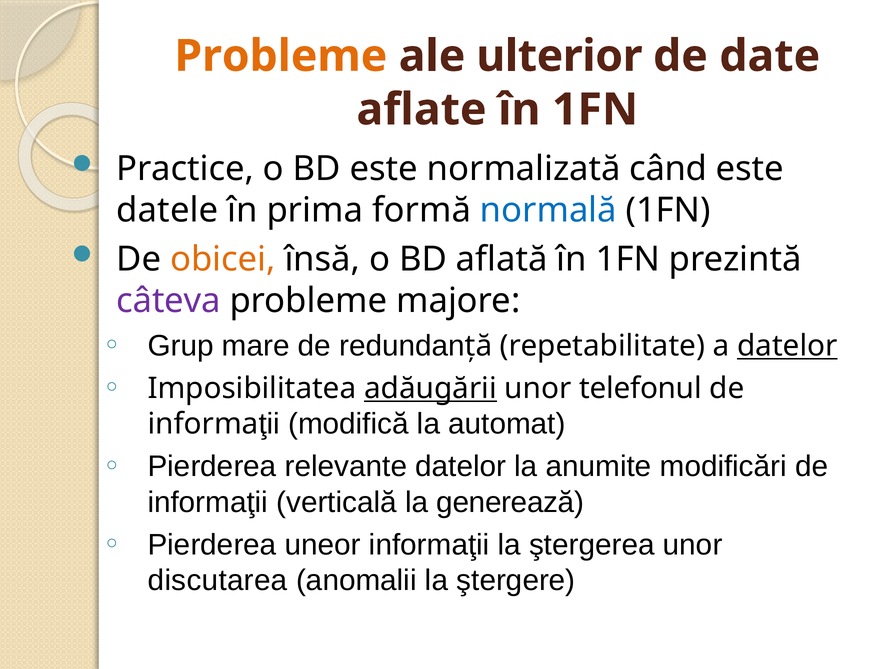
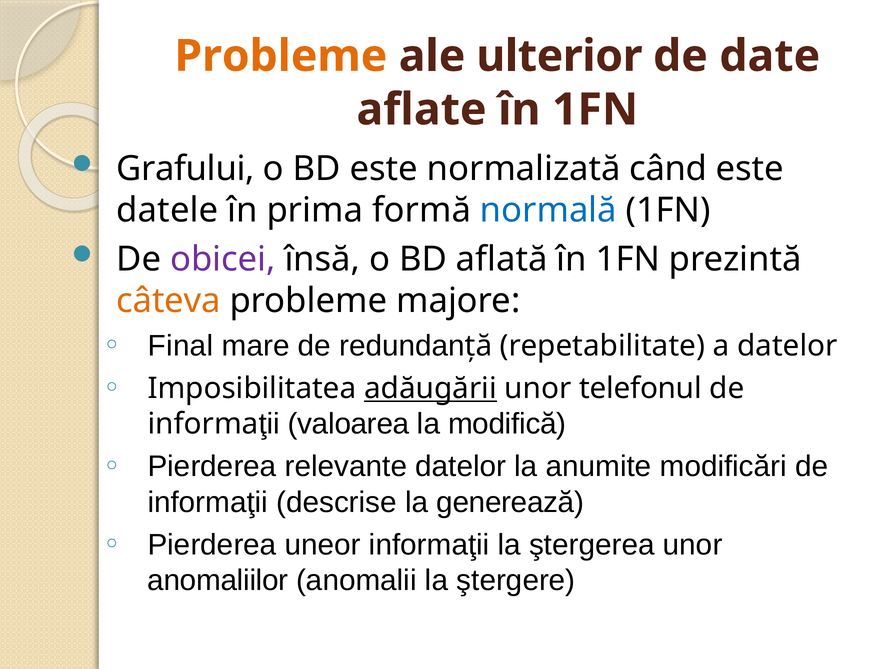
Practice: Practice -> Grafului (185, 169)
obicei colour: orange -> purple (223, 259)
câteva colour: purple -> orange (169, 301)
Grup: Grup -> Final (180, 346)
datelor underline: present -> none (787, 346)
modifică: modifică -> valoarea (349, 424)
automat: automat -> modifică (507, 424)
verticală: verticală -> descrise (337, 502)
discutarea: discutarea -> anomaliilor (218, 581)
